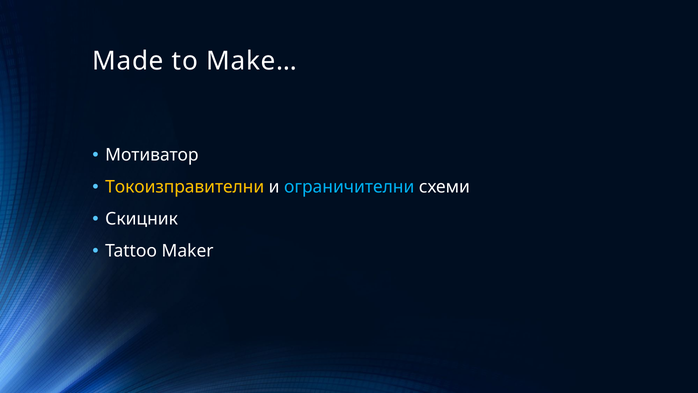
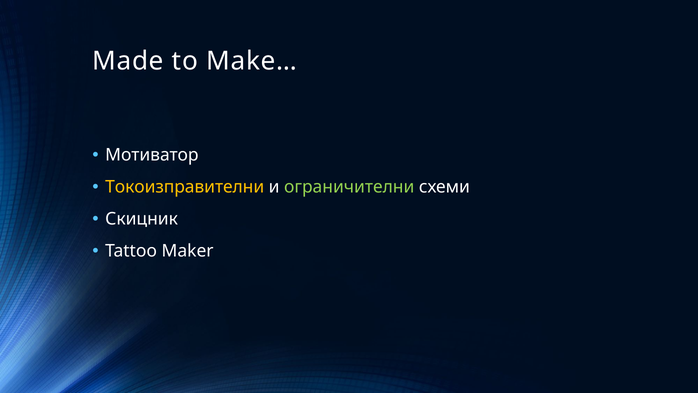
ограничителни colour: light blue -> light green (349, 187)
